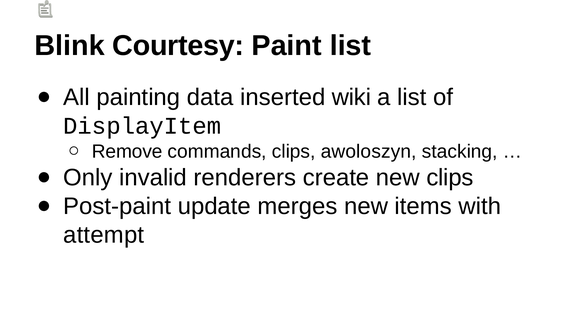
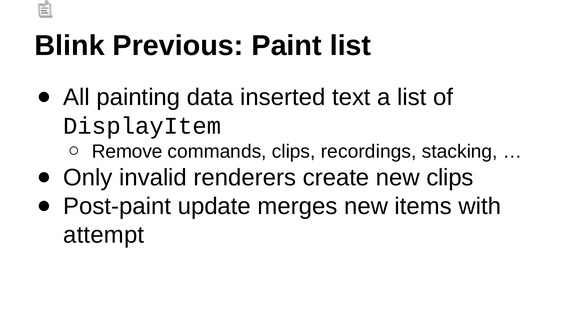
Courtesy: Courtesy -> Previous (178, 46)
wiki: wiki -> text (351, 97)
awoloszyn: awoloszyn -> recordings (369, 152)
